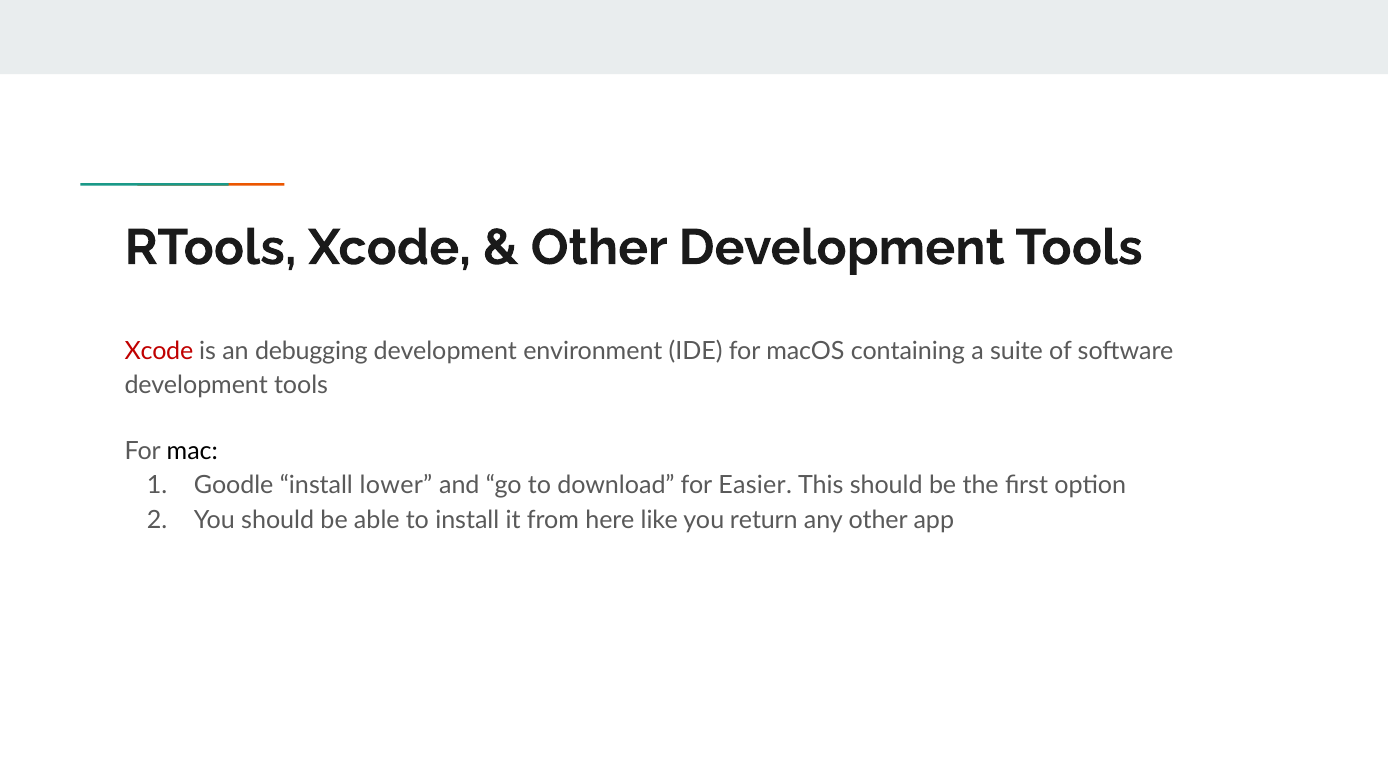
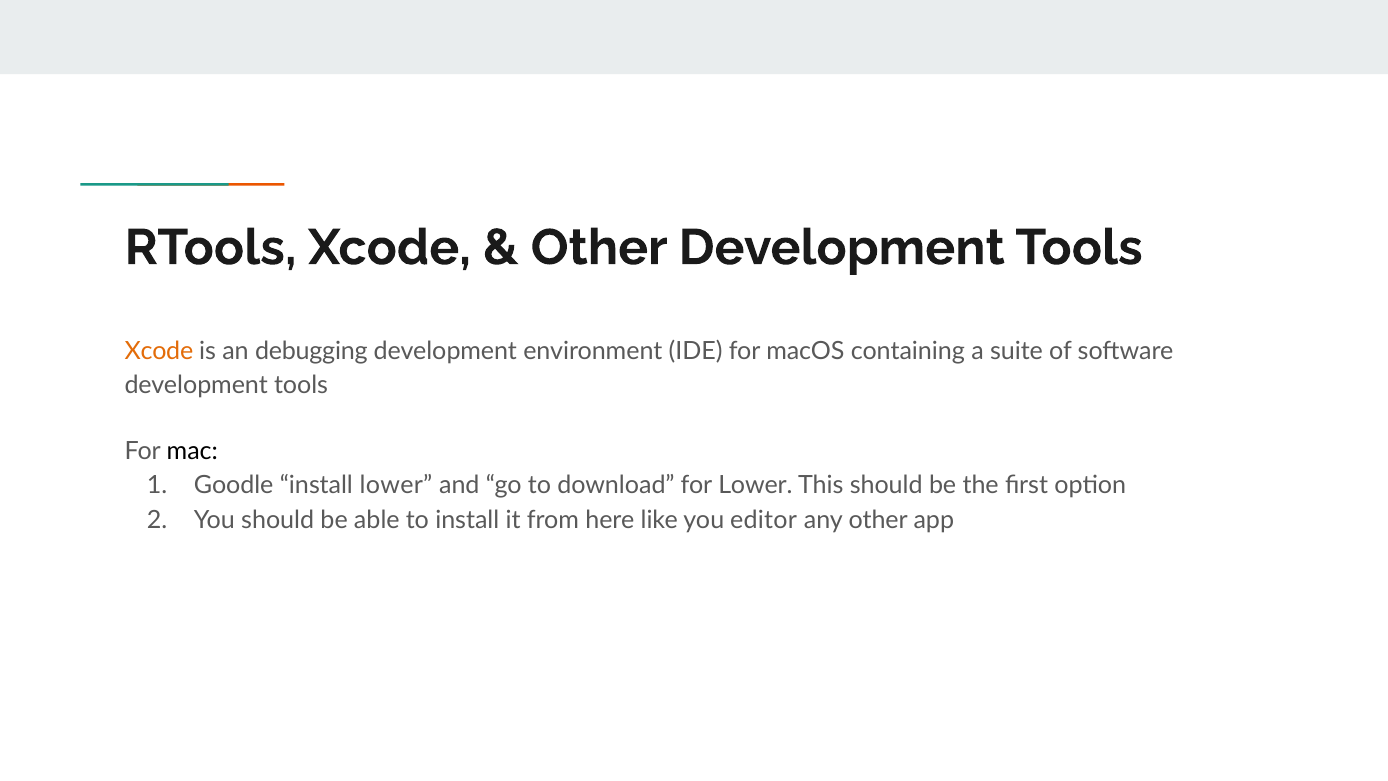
Xcode colour: red -> orange (159, 351)
for Easier: Easier -> Lower (755, 485)
return: return -> editor (764, 520)
